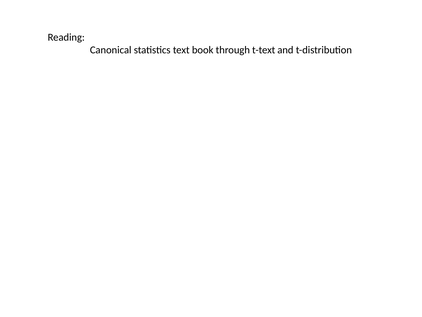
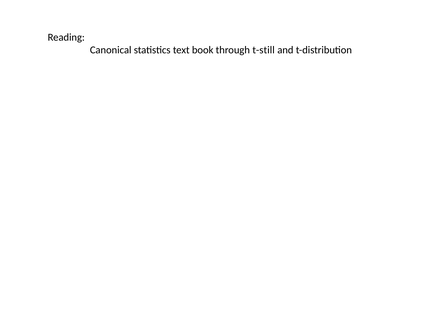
t-text: t-text -> t-still (264, 50)
